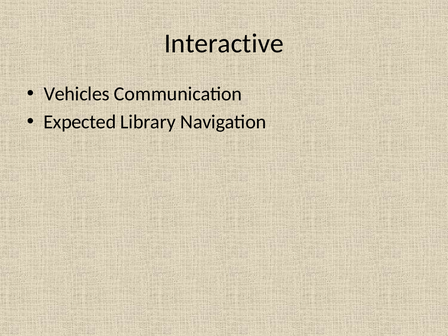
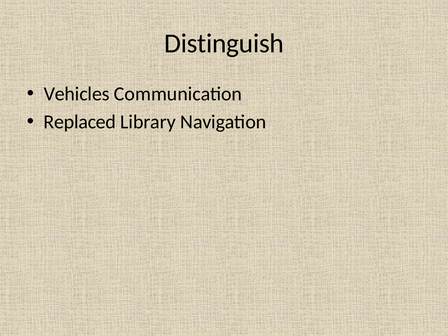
Interactive: Interactive -> Distinguish (224, 43)
Expected: Expected -> Replaced (80, 122)
